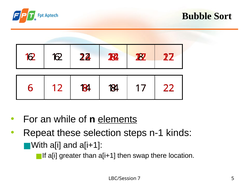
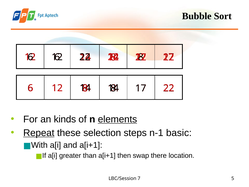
while: while -> kinds (65, 119)
Repeat underline: none -> present (39, 133)
kinds: kinds -> basic (179, 133)
